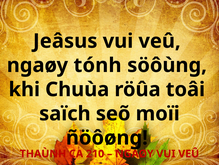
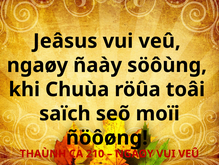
tónh: tónh -> ñaày (98, 65)
